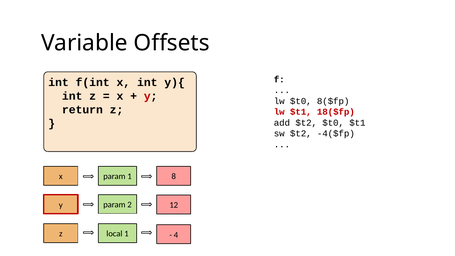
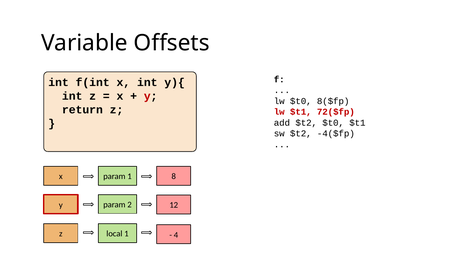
18($fp: 18($fp -> 72($fp (336, 112)
